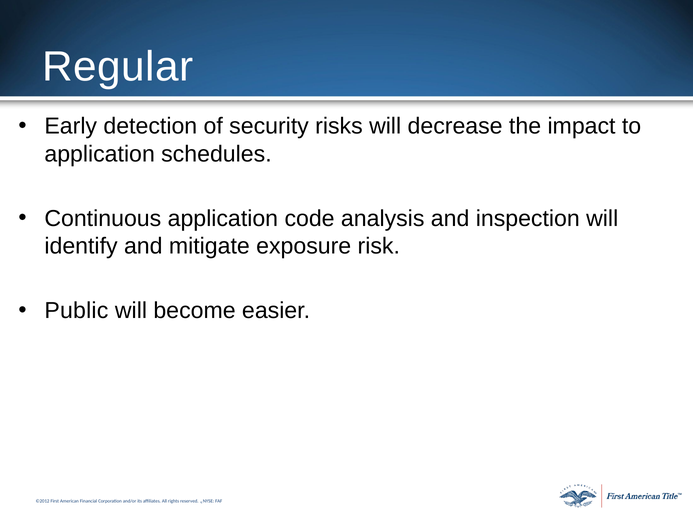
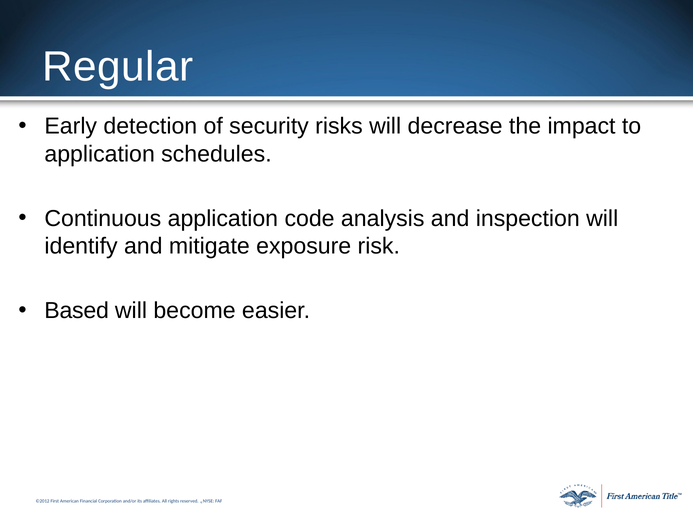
Public: Public -> Based (77, 311)
